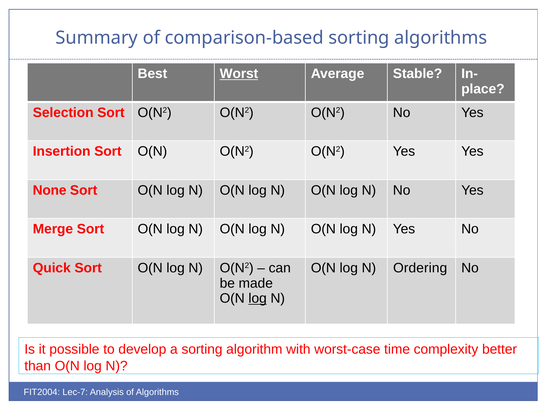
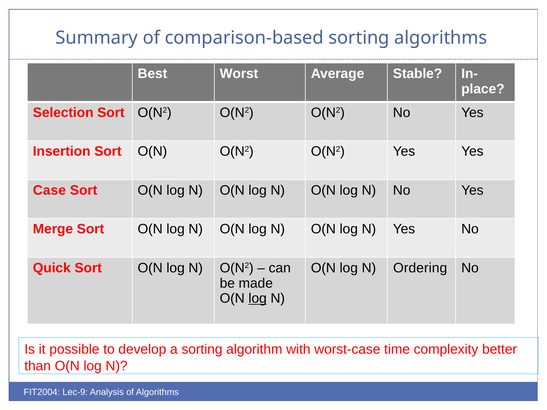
Worst underline: present -> none (239, 74)
None: None -> Case (49, 190)
Lec-7: Lec-7 -> Lec-9 (75, 392)
